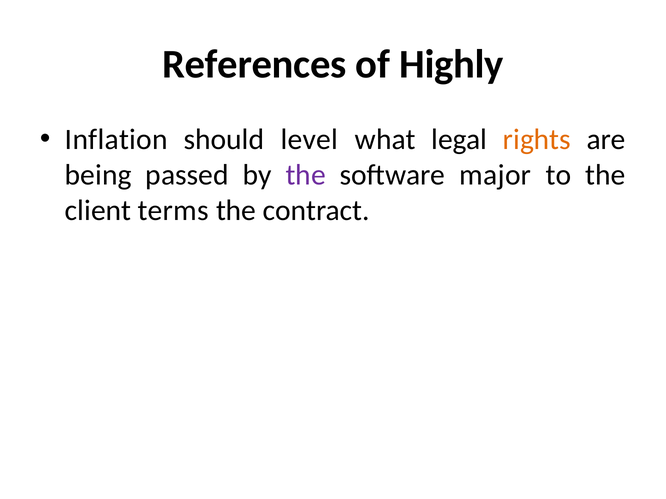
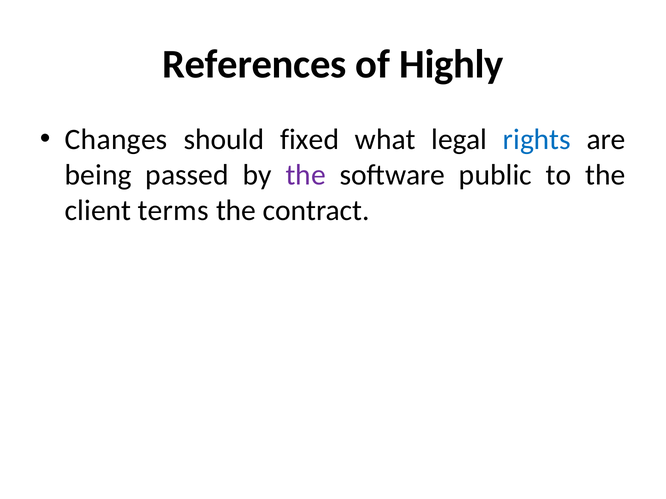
Inflation: Inflation -> Changes (116, 140)
level: level -> fixed (310, 140)
rights colour: orange -> blue (537, 140)
major: major -> public (495, 175)
